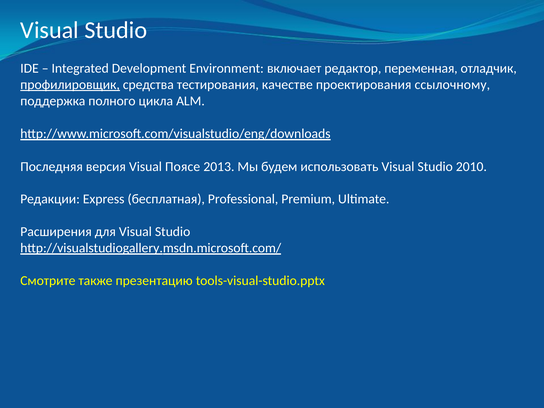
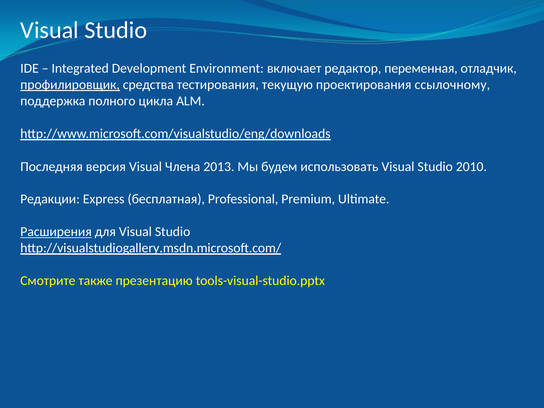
качестве: качестве -> текущую (287, 85)
Поясе: Поясе -> Члена (183, 167)
Расширения underline: none -> present (56, 232)
